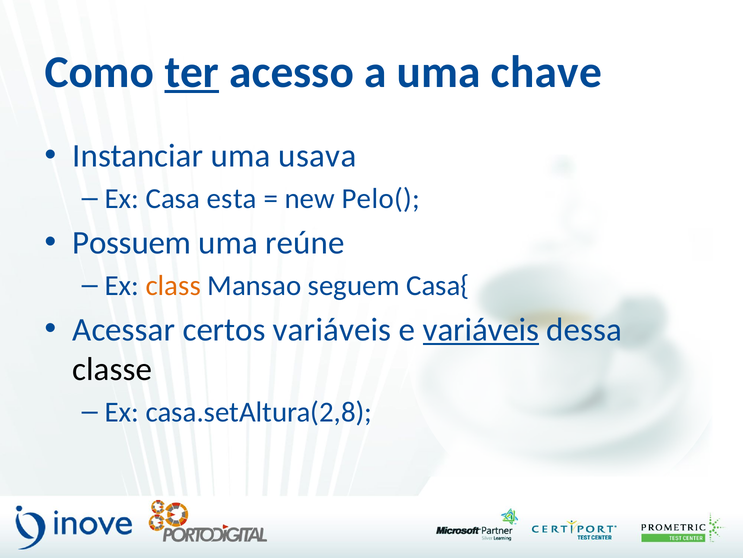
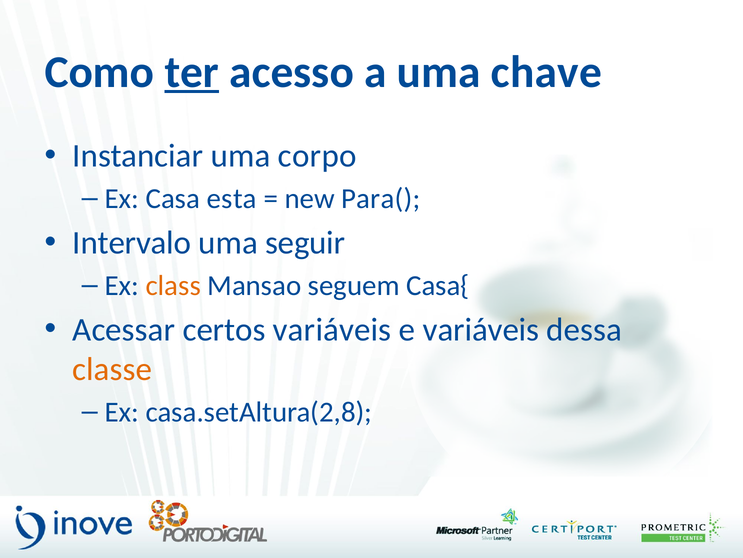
usava: usava -> corpo (317, 156)
Pelo(: Pelo( -> Para( (381, 199)
Possuem: Possuem -> Intervalo (132, 243)
reúne: reúne -> seguir (305, 243)
variáveis underline: present -> none (481, 329)
classe colour: black -> orange (112, 369)
